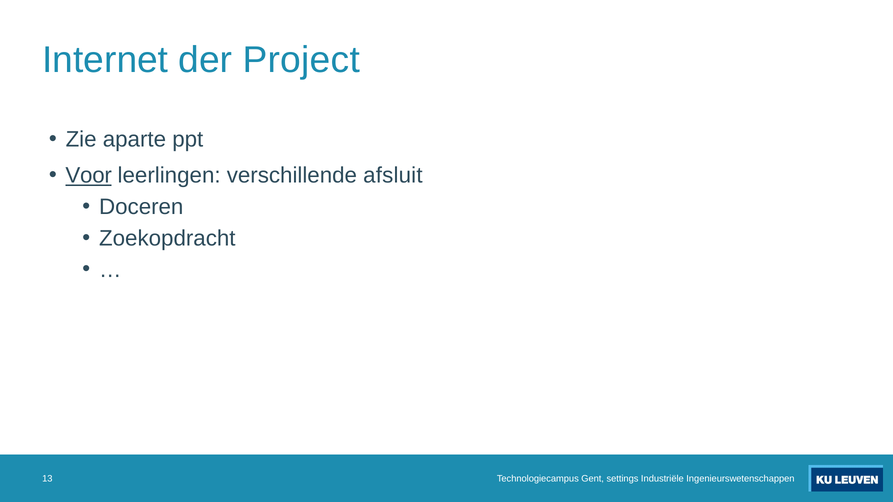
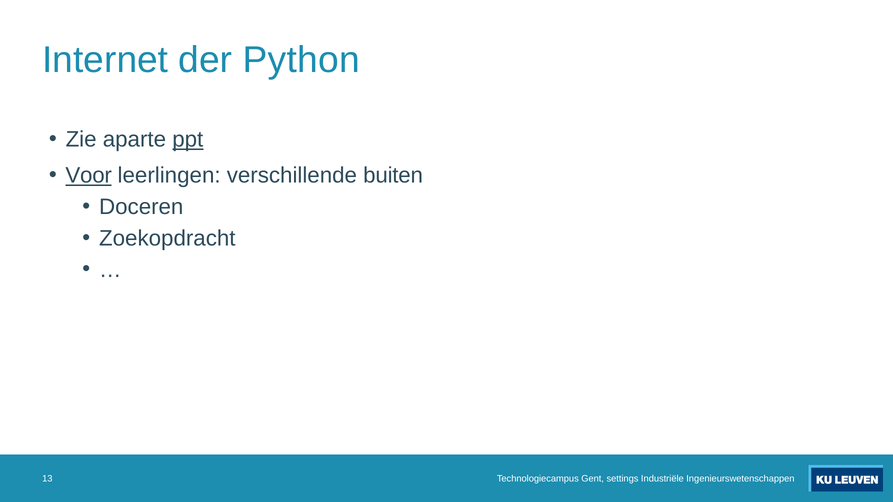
Project: Project -> Python (301, 60)
ppt underline: none -> present (188, 140)
afsluit: afsluit -> buiten (393, 176)
